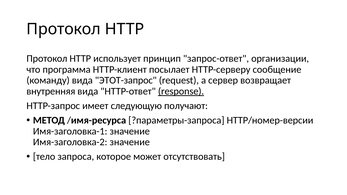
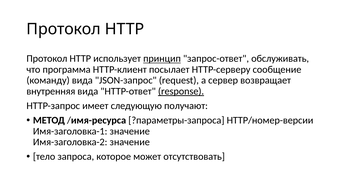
принцип underline: none -> present (162, 59)
организации: организации -> обслуживать (280, 59)
ЭТОТ-запрос: ЭТОТ-запрос -> JSON-запрос (126, 80)
